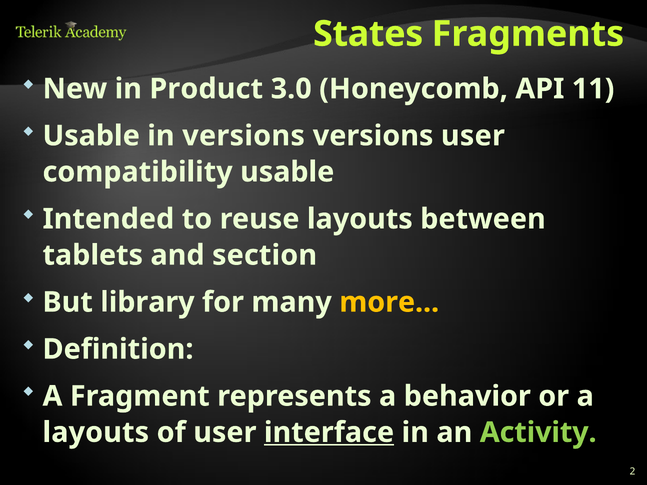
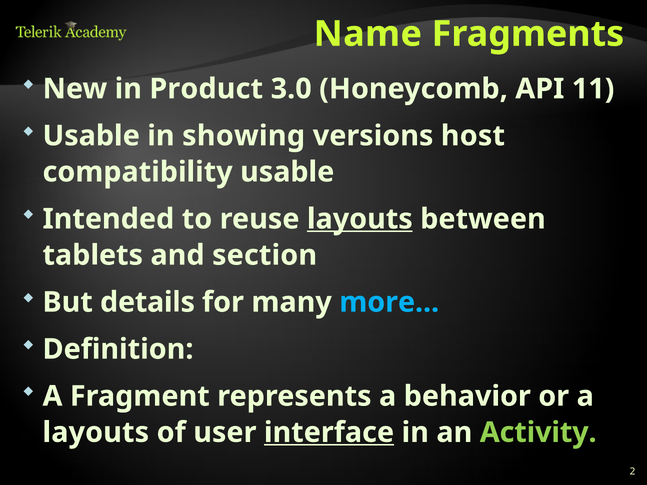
States: States -> Name (368, 34)
in versions: versions -> showing (244, 136)
versions user: user -> host (473, 136)
layouts underline: none -> present (360, 219)
library: library -> details (148, 302)
more colour: yellow -> light blue (389, 302)
